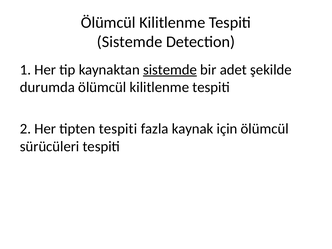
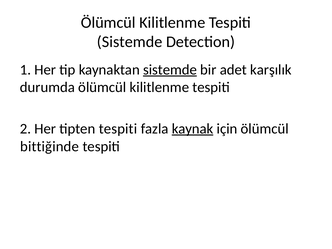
şekilde: şekilde -> karşılık (271, 70)
kaynak underline: none -> present (193, 129)
sürücüleri: sürücüleri -> bittiğinde (50, 146)
